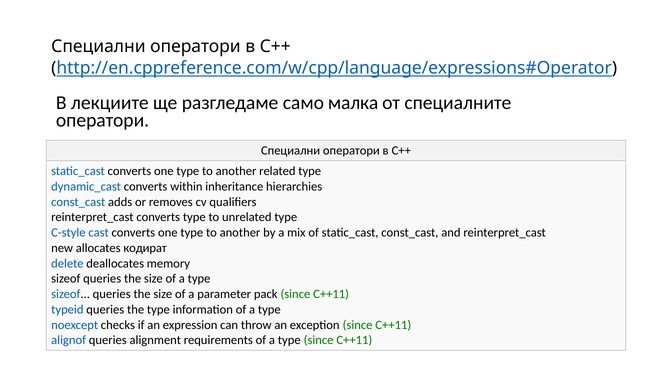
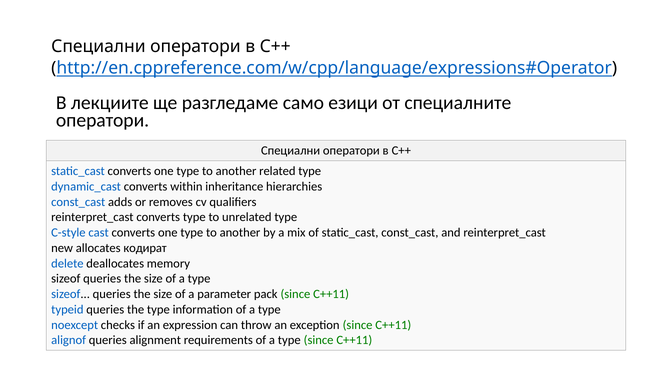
малка: малка -> езици (353, 103)
